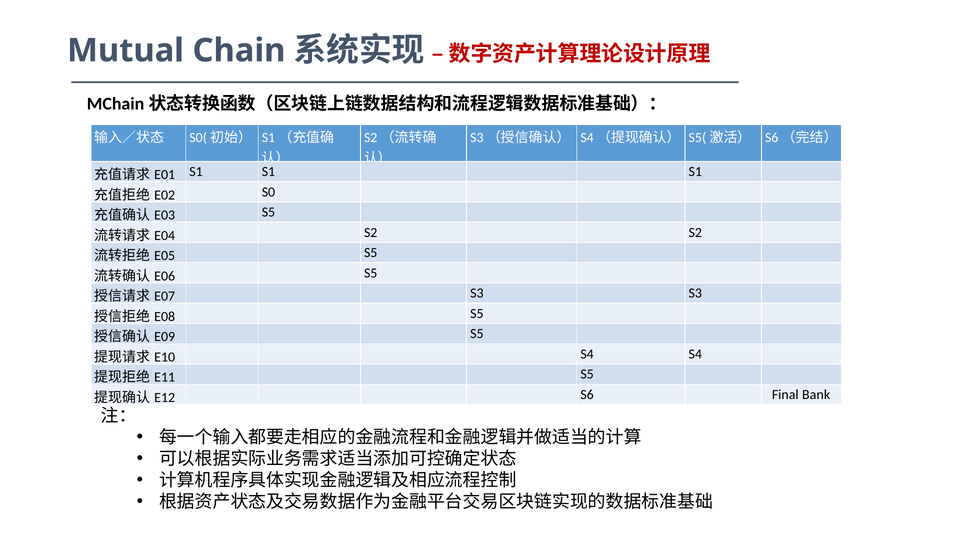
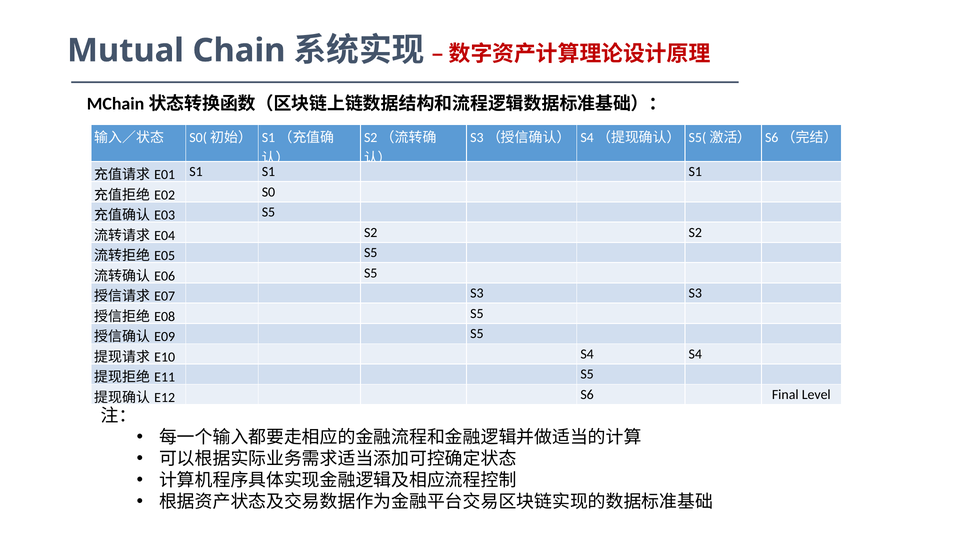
Bank: Bank -> Level (816, 395)
